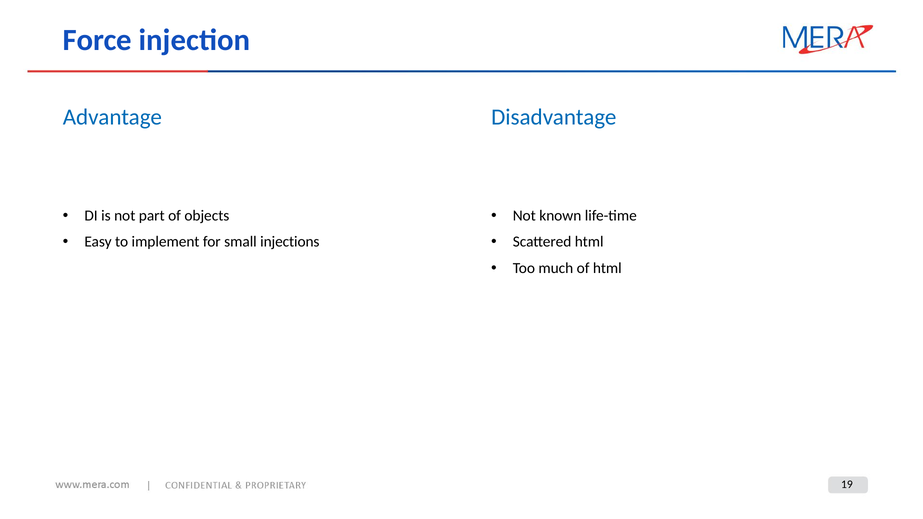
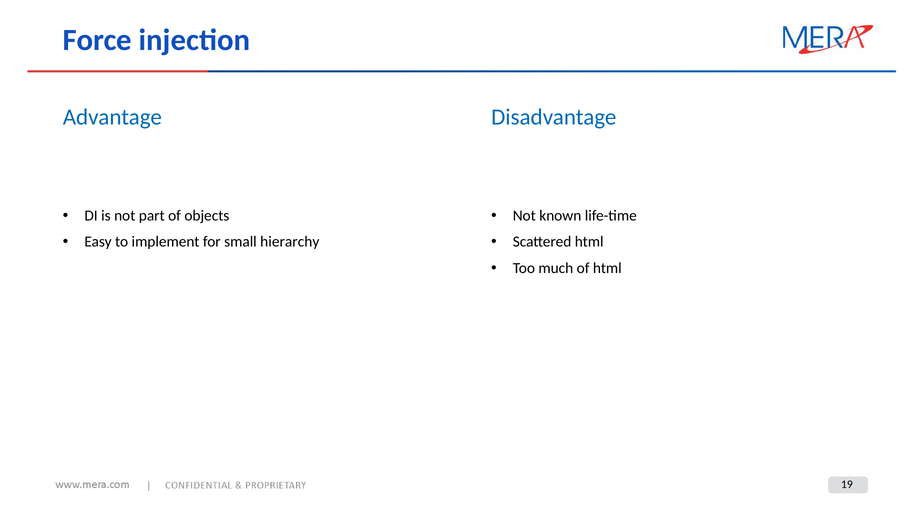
injections: injections -> hierarchy (290, 242)
